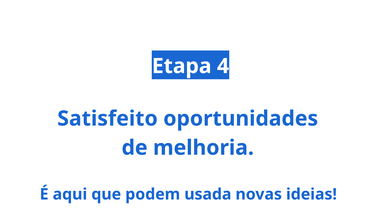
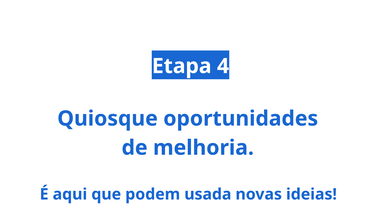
Satisfeito: Satisfeito -> Quiosque (108, 119)
